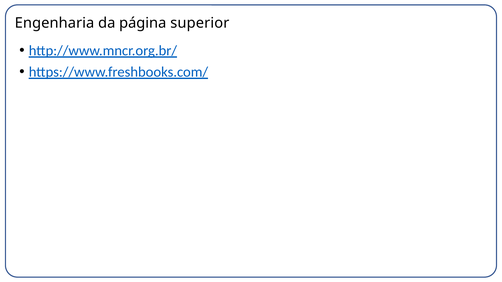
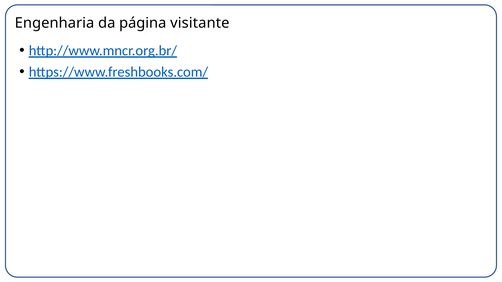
superior: superior -> visitante (200, 23)
